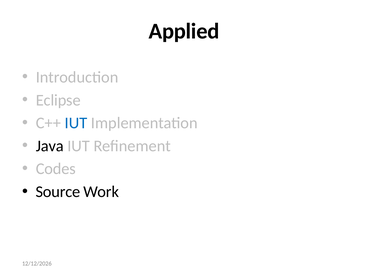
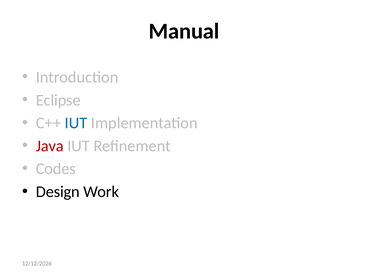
Applied: Applied -> Manual (184, 31)
Java colour: black -> red (50, 146)
Source: Source -> Design (58, 192)
